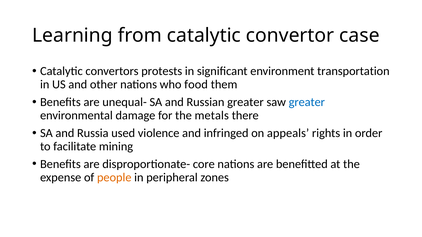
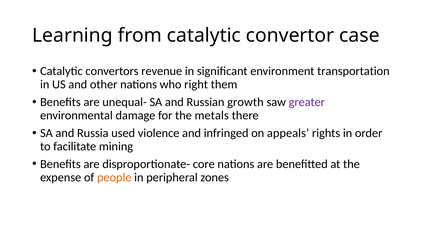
protests: protests -> revenue (162, 71)
food: food -> right (196, 85)
Russian greater: greater -> growth (245, 102)
greater colour: blue -> purple (307, 102)
